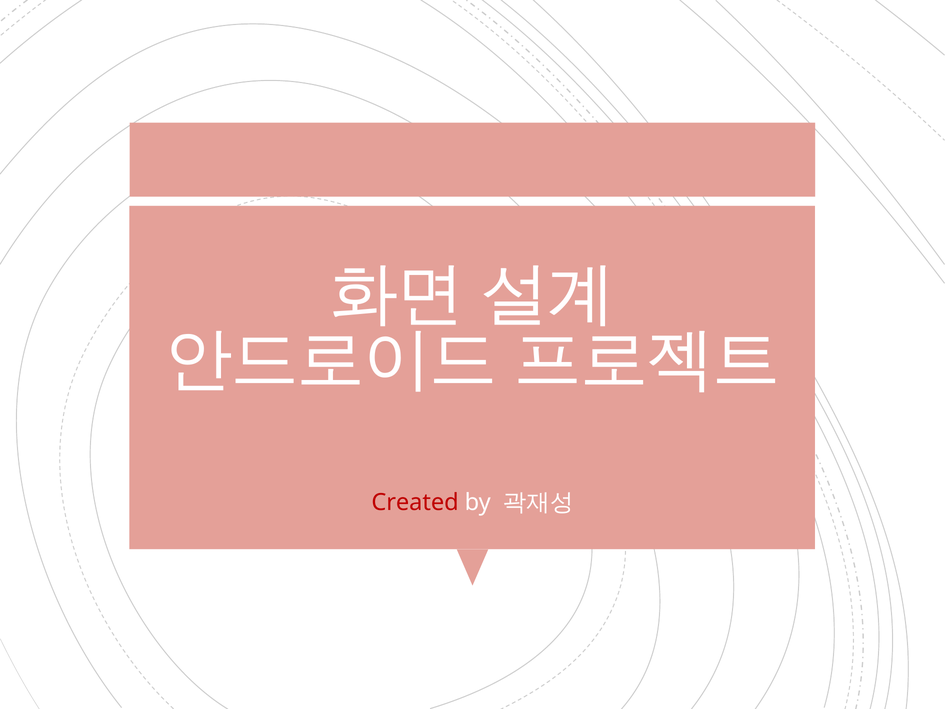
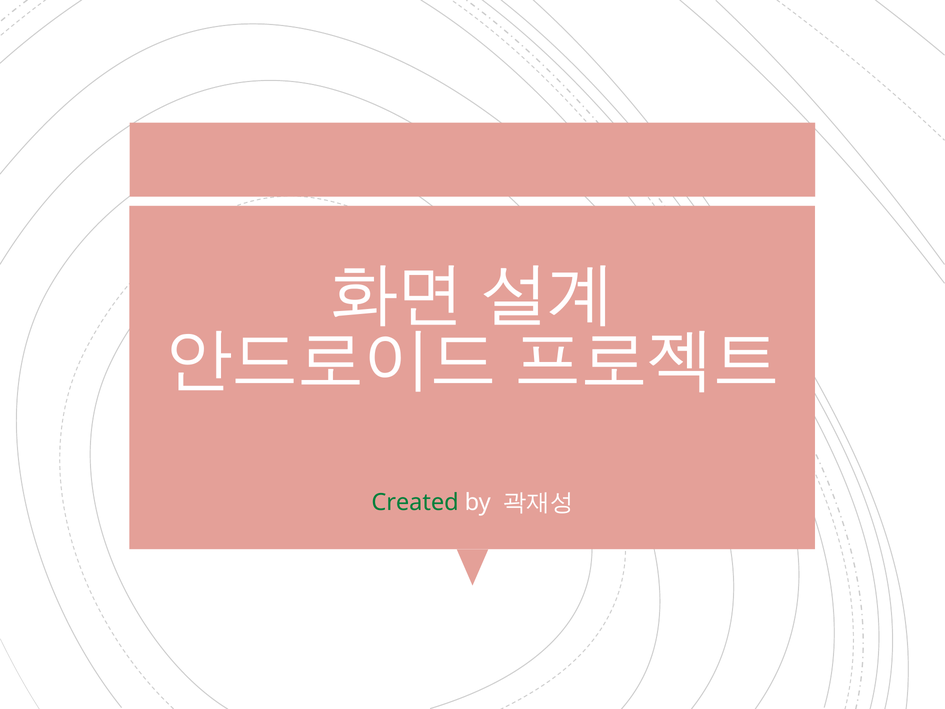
Created colour: red -> green (415, 503)
